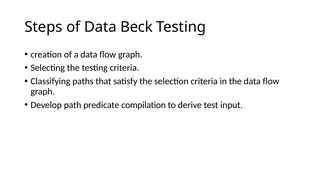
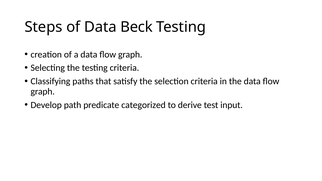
compilation: compilation -> categorized (143, 105)
